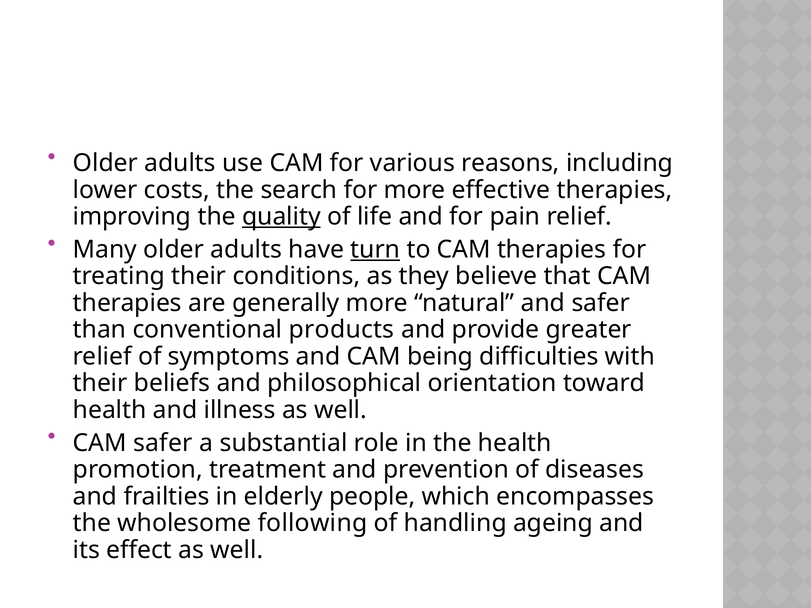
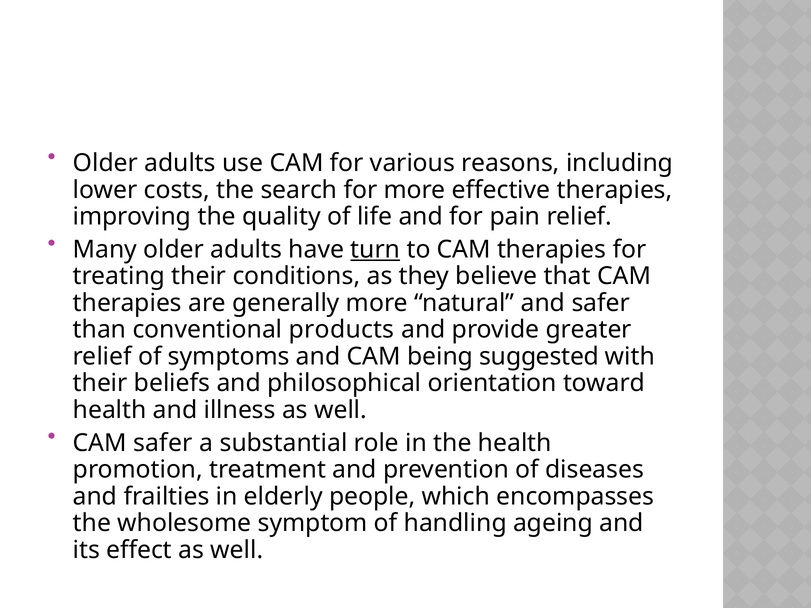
quality underline: present -> none (281, 217)
difficulties: difficulties -> suggested (539, 357)
following: following -> symptom (313, 523)
